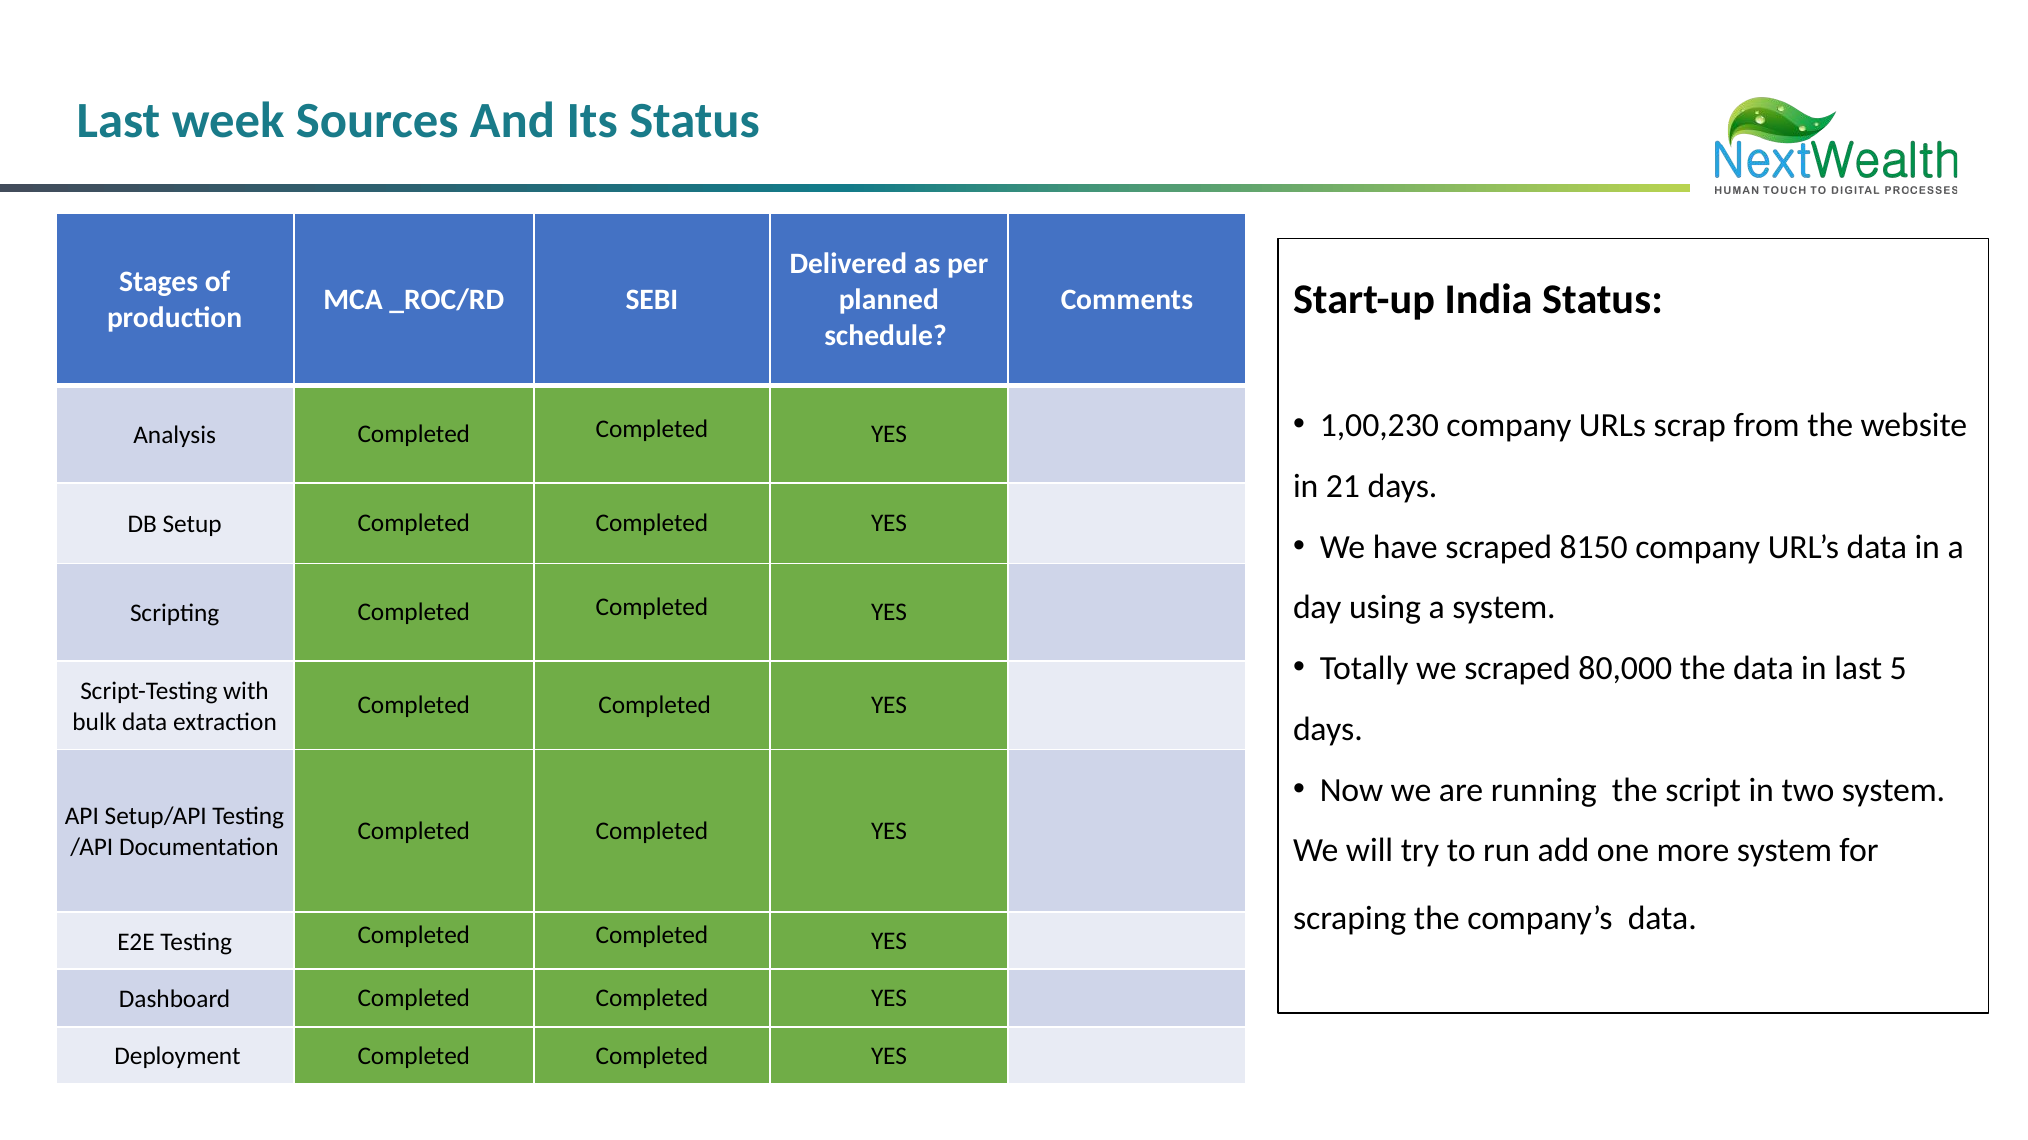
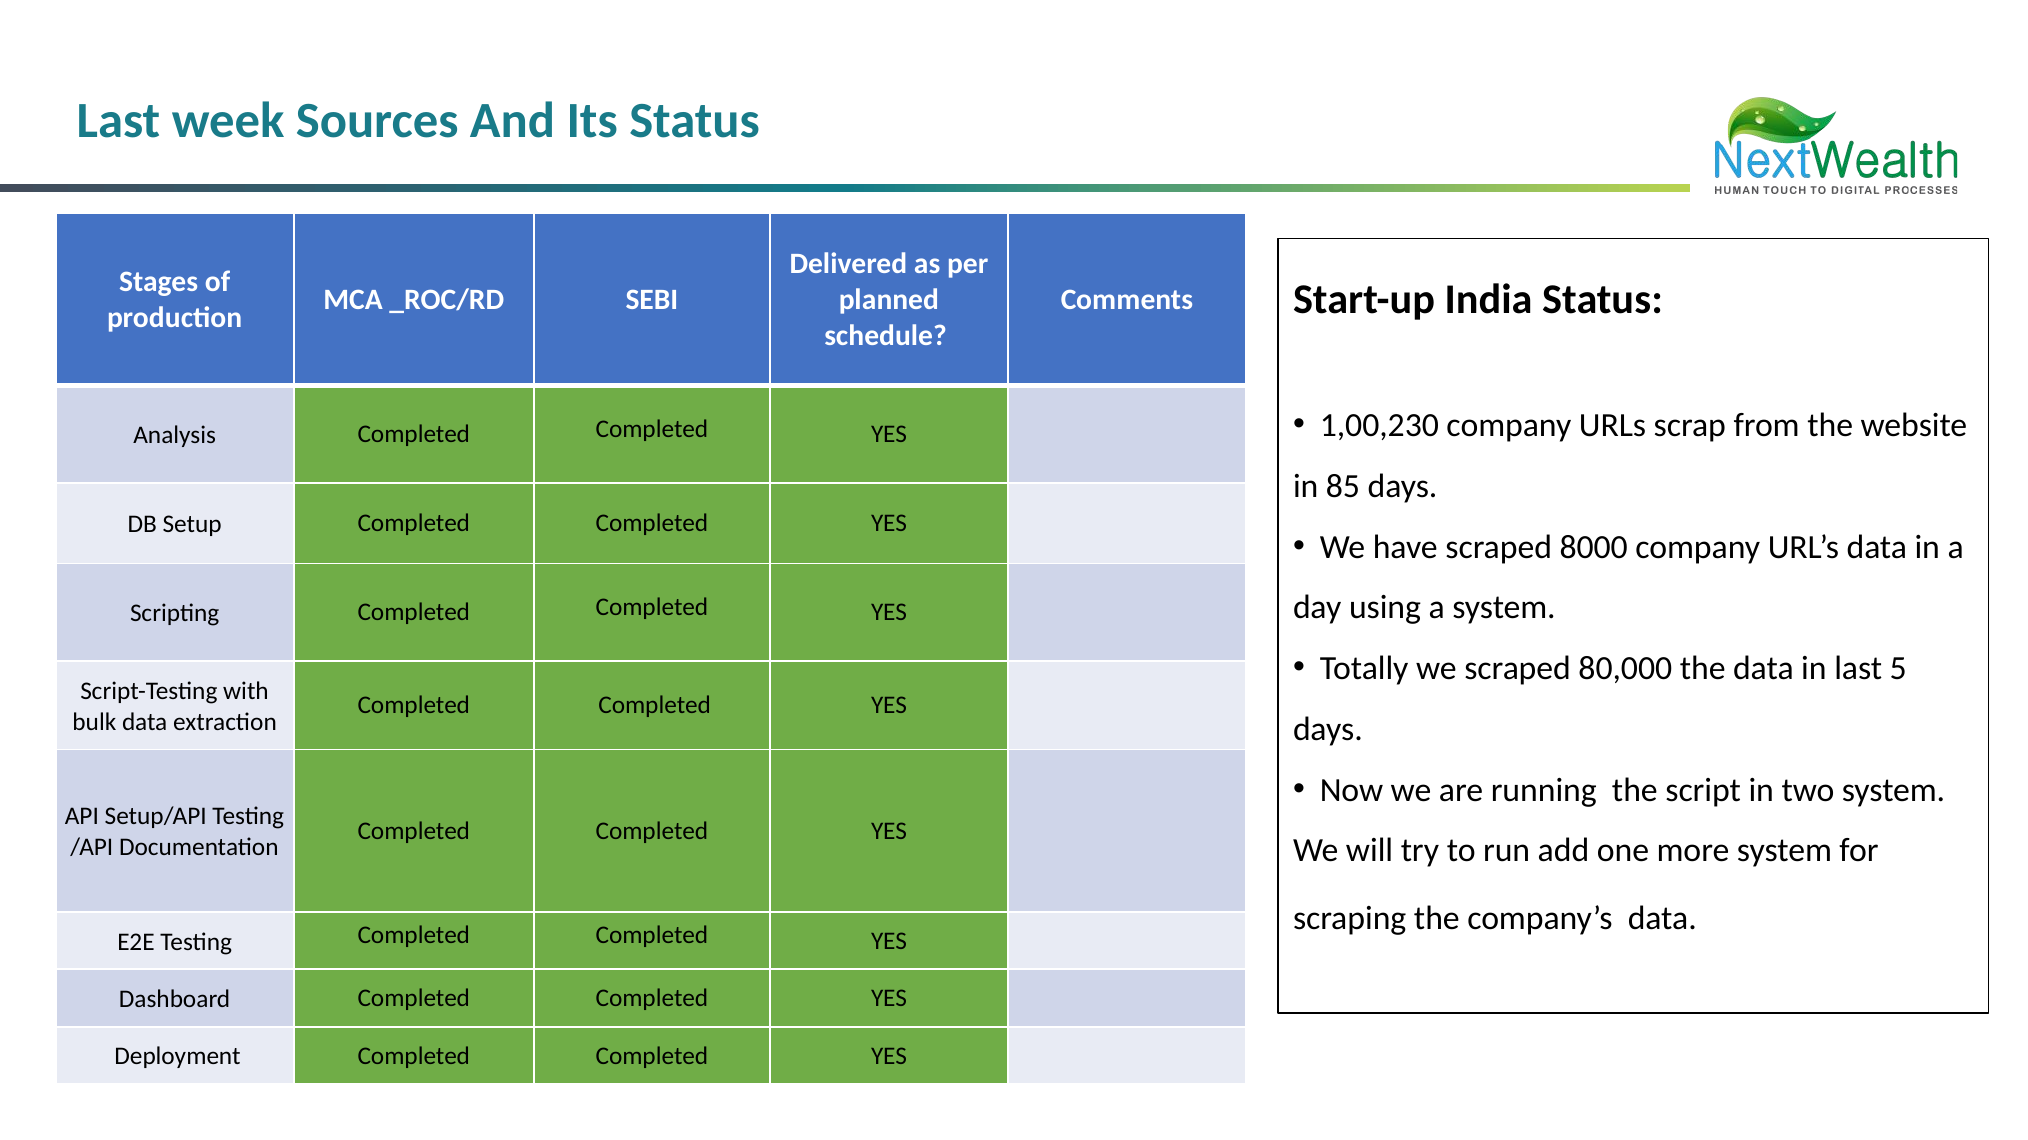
21: 21 -> 85 (1343, 487)
8150: 8150 -> 8000 (1594, 547)
